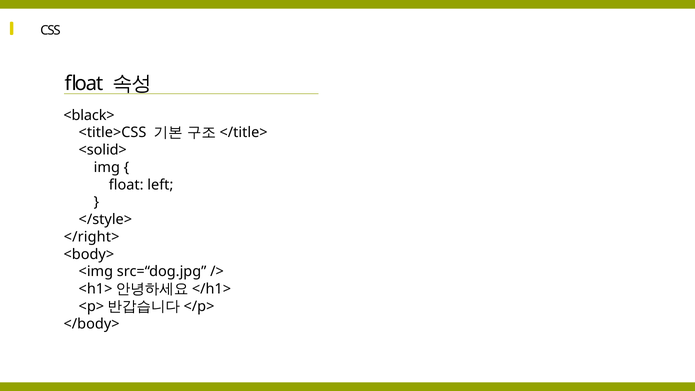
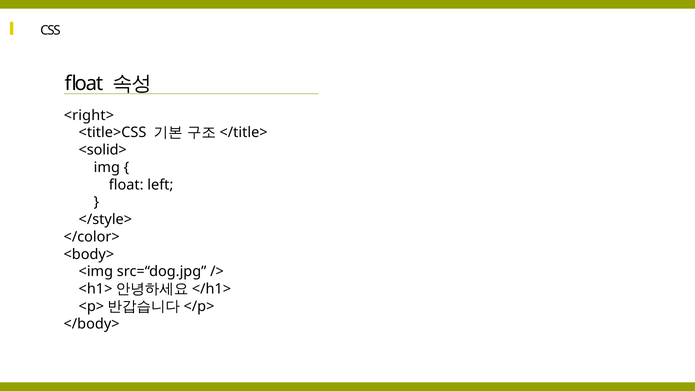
<black>: <black> -> <right> (89, 115)
</right>: </right> -> </color> (92, 237)
